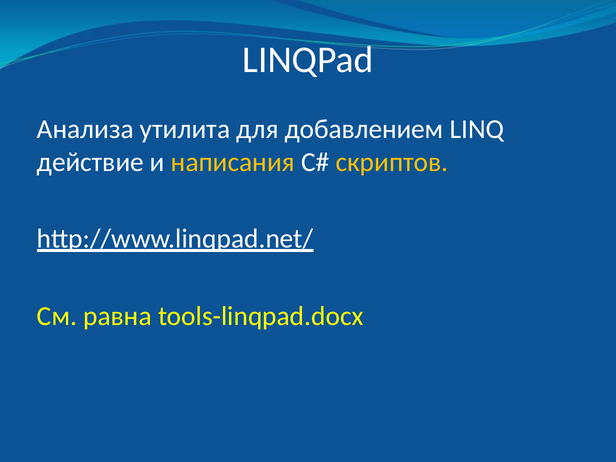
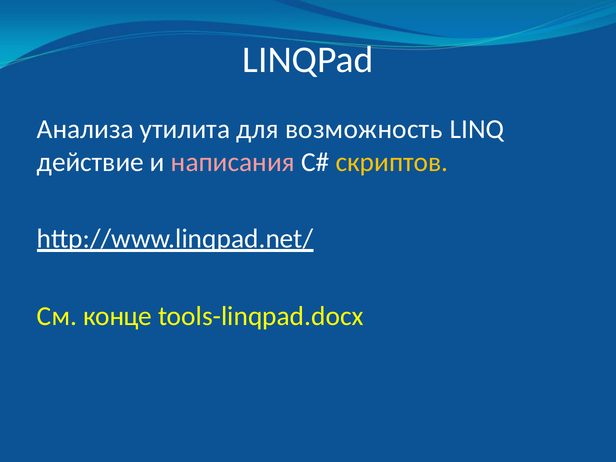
добавлением: добавлением -> возможность (364, 129)
написания colour: yellow -> pink (233, 162)
равна: равна -> конце (118, 316)
